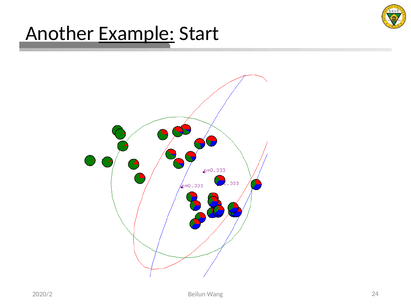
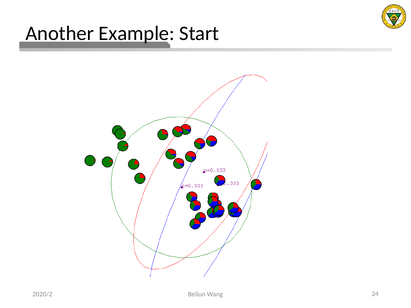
Example underline: present -> none (137, 33)
